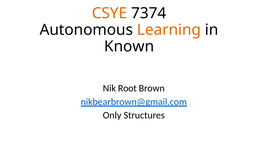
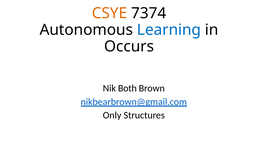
Learning colour: orange -> blue (169, 30)
Known: Known -> Occurs (129, 46)
Root: Root -> Both (127, 88)
